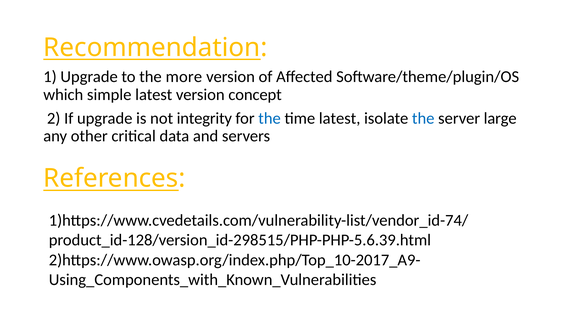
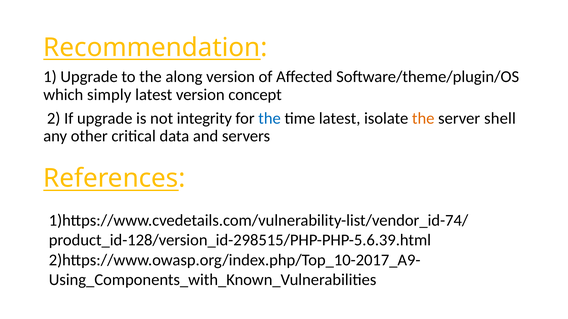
more: more -> along (184, 77)
simple: simple -> simply (109, 95)
the colour: blue -> orange (423, 119)
large: large -> shell (500, 119)
